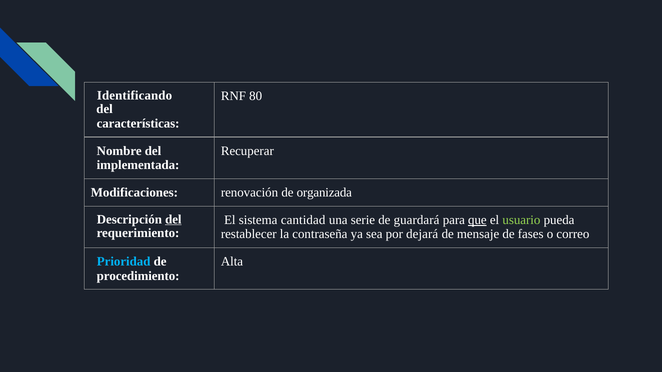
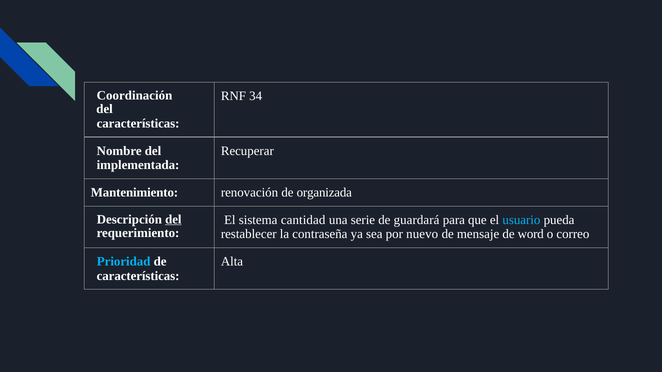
Identificando: Identificando -> Coordinación (135, 95)
80: 80 -> 34 (256, 96)
Modificaciones: Modificaciones -> Mantenimiento (134, 193)
que underline: present -> none (477, 220)
usuario colour: light green -> light blue (521, 220)
dejará: dejará -> nuevo (422, 234)
fases: fases -> word (531, 234)
procedimiento: procedimiento -> características (138, 276)
